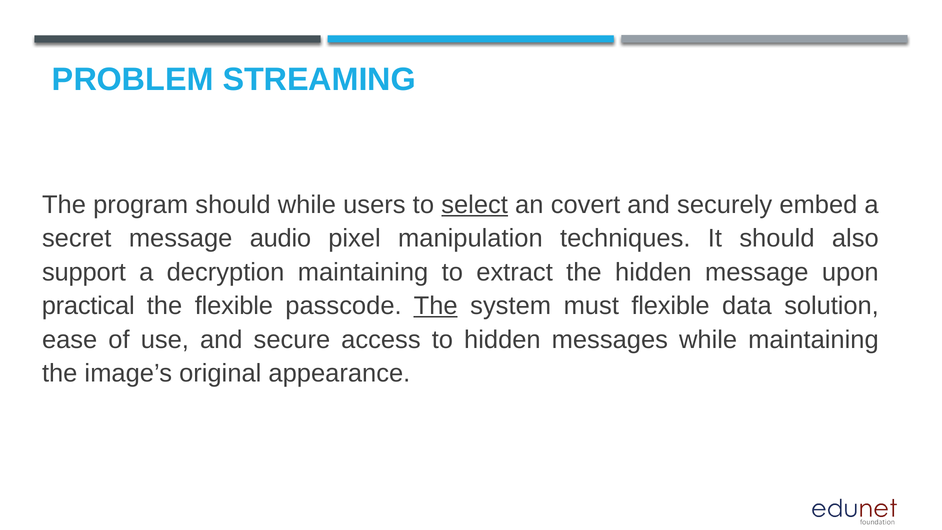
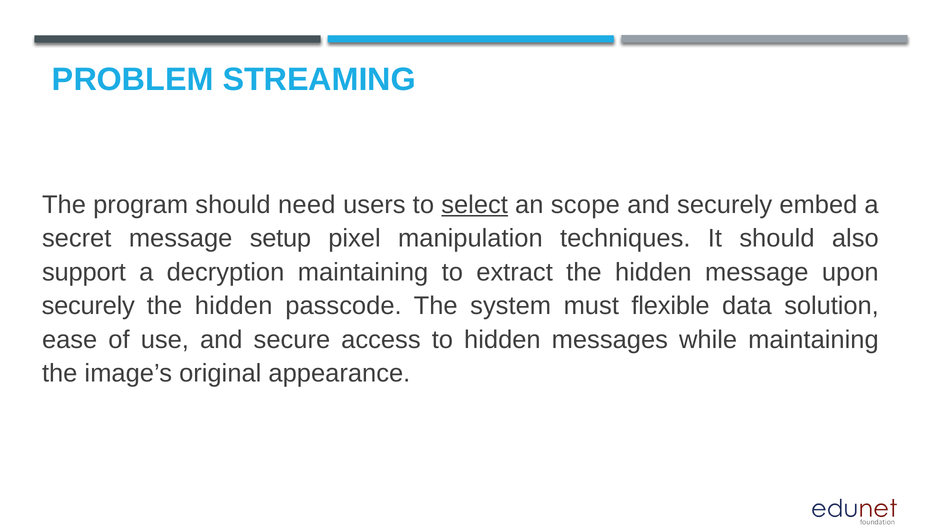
should while: while -> need (307, 205)
covert: covert -> scope (585, 205)
audio: audio -> setup (280, 238)
practical: practical -> securely (88, 306)
flexible: flexible -> hidden (234, 306)
The underline: present -> none (436, 306)
